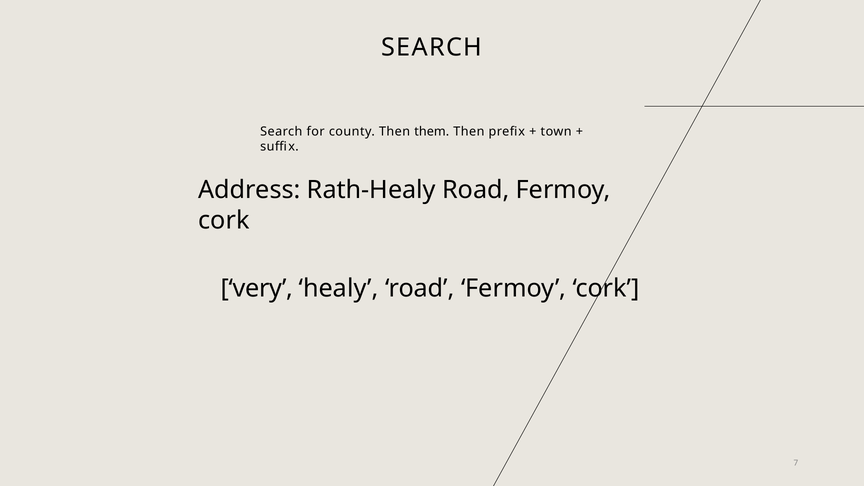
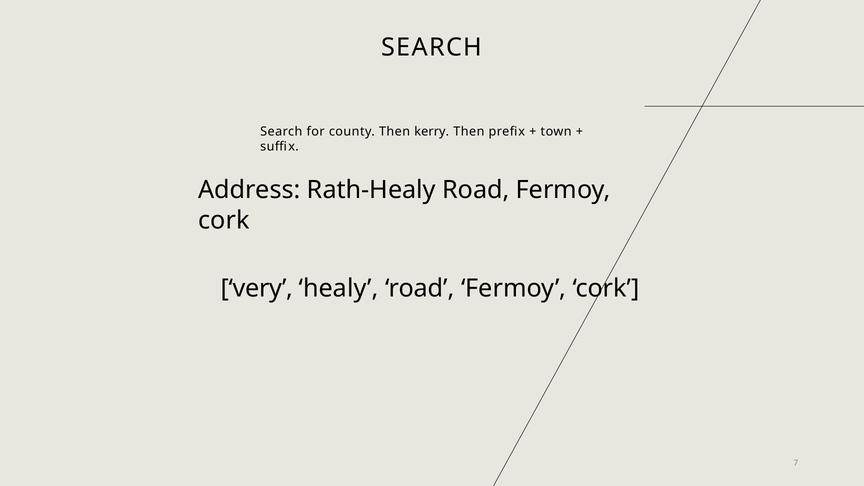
them: them -> kerry (432, 131)
